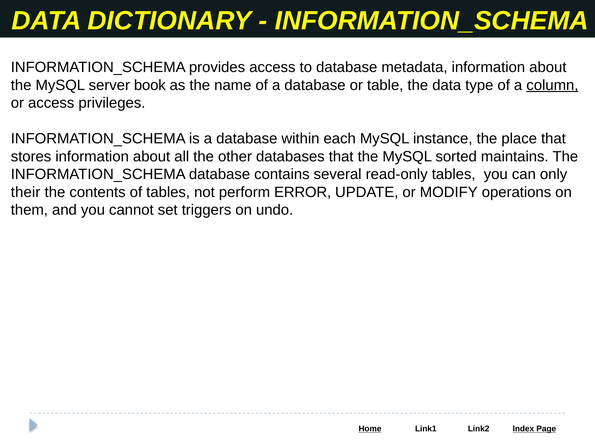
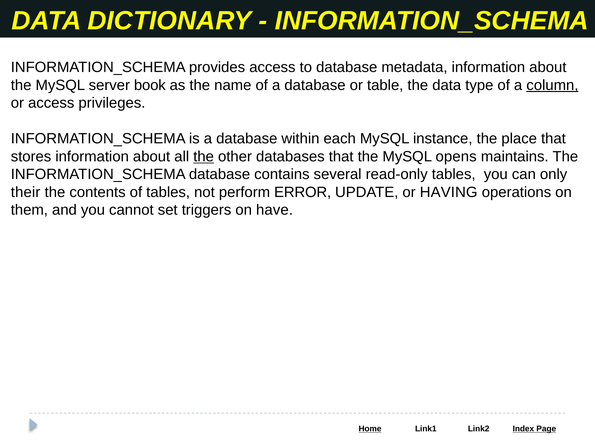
the underline: none -> present (204, 157)
sorted: sorted -> opens (456, 157)
MODIFY: MODIFY -> HAVING (449, 192)
undo: undo -> have (275, 210)
